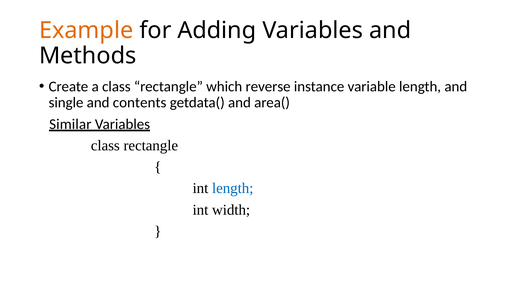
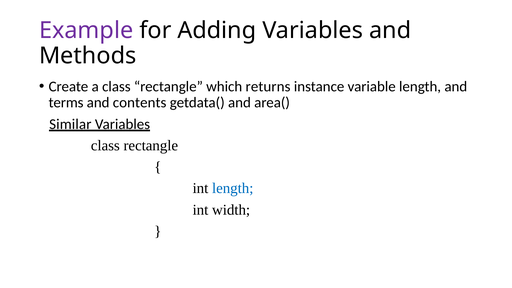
Example colour: orange -> purple (86, 30)
reverse: reverse -> returns (268, 87)
single: single -> terms (66, 103)
